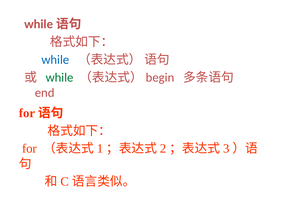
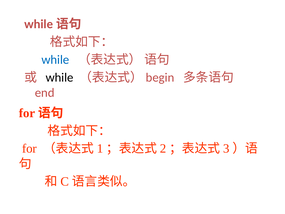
while colour: green -> black (60, 77)
